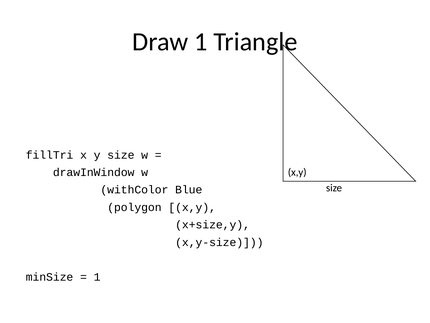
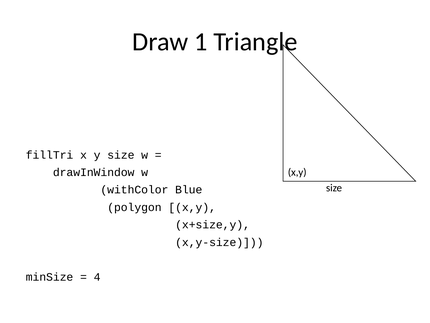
1: 1 -> 4 (97, 277)
